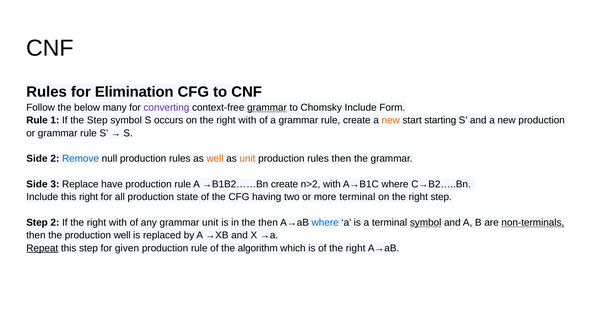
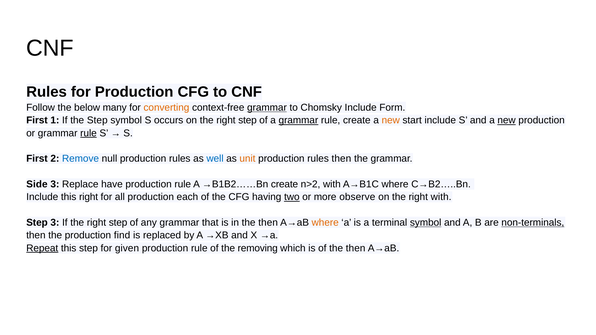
for Elimination: Elimination -> Production (134, 92)
converting colour: purple -> orange (166, 108)
Rule: Rule -> First (37, 120)
on the right with: with -> step (248, 120)
grammar underline: none -> present (298, 120)
start starting: starting -> include (440, 120)
new underline: none -> present (507, 120)
rule underline: none -> present (88, 133)
Side: Side -> First (37, 159)
well colour: orange -> blue (215, 159)
state: state -> each (187, 197)
two underline: none -> present (292, 197)
more terminal: terminal -> observe (357, 197)
right step: step -> with (441, 197)
Step 2: 2 -> 3 (55, 223)
If the right with: with -> step (118, 223)
grammar unit: unit -> that (210, 223)
where colour: blue -> orange (325, 223)
production well: well -> find (122, 236)
algorithm: algorithm -> removing (258, 248)
of the right: right -> then (356, 248)
